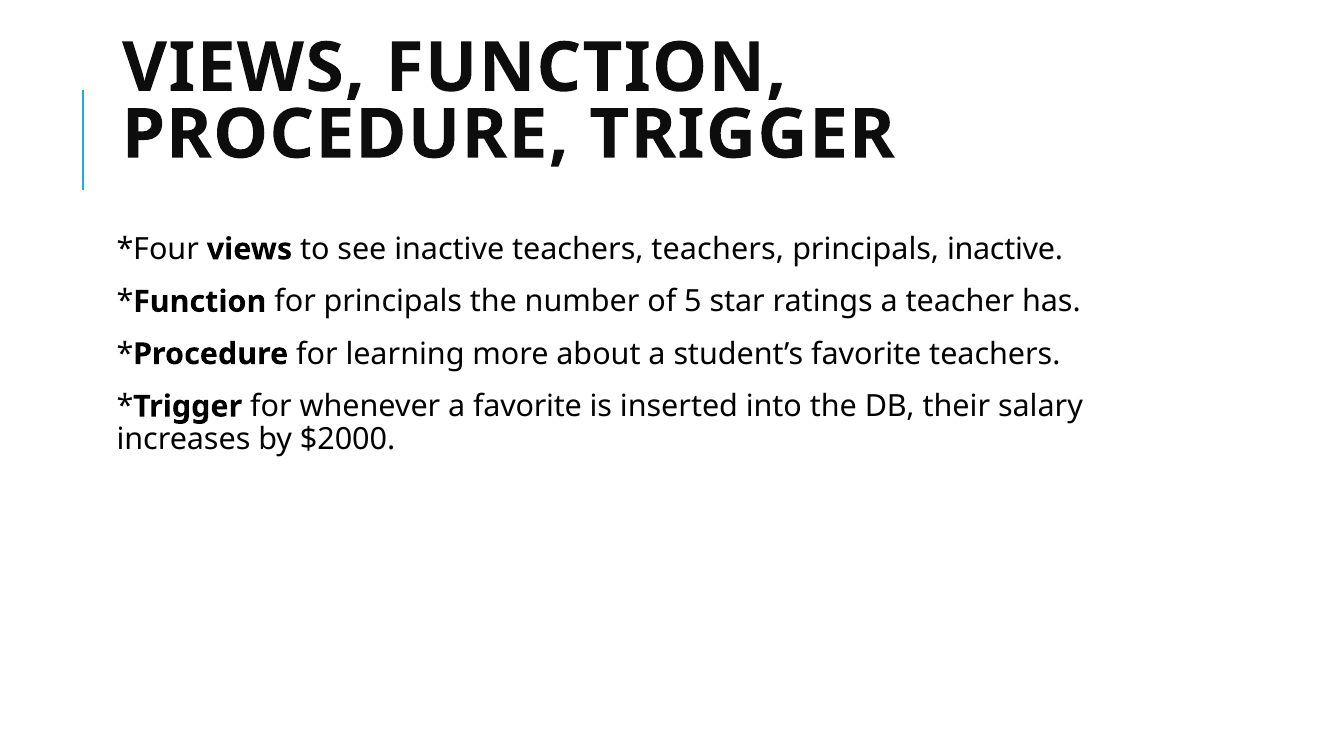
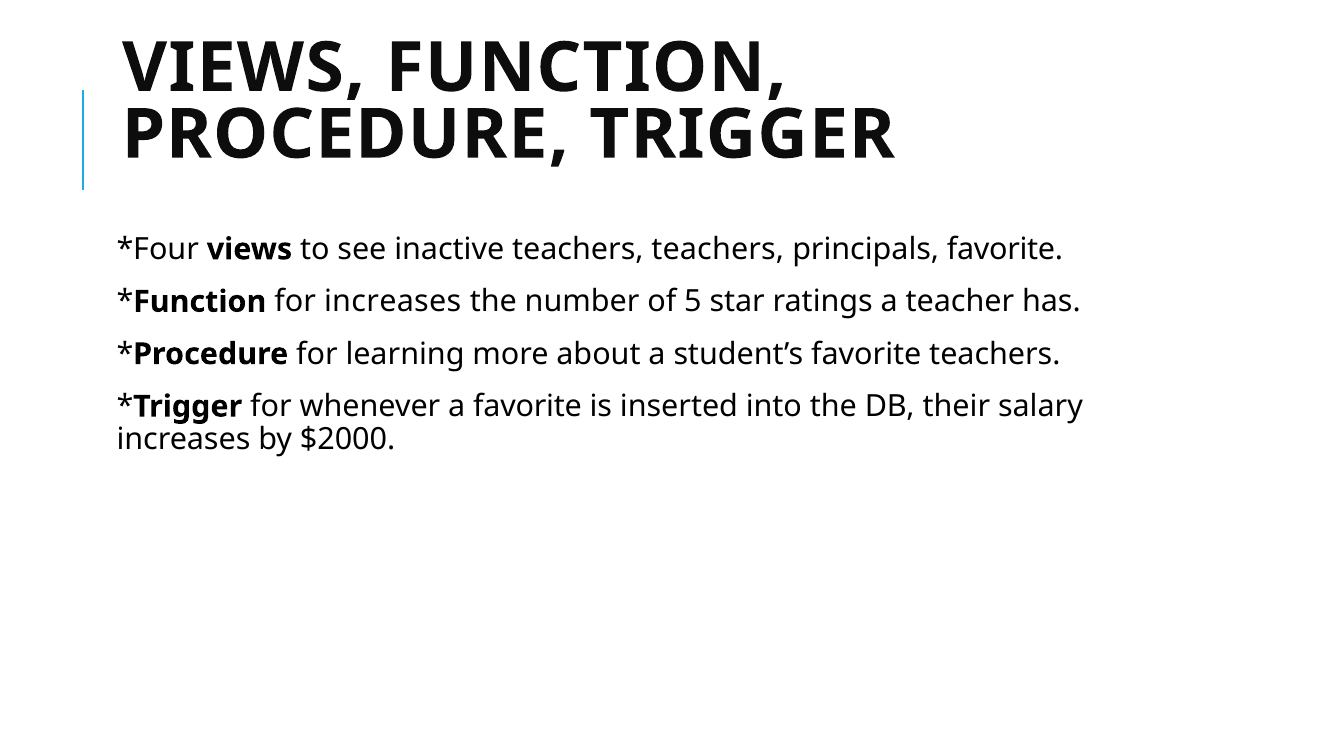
principals inactive: inactive -> favorite (1005, 249)
for principals: principals -> increases (393, 302)
